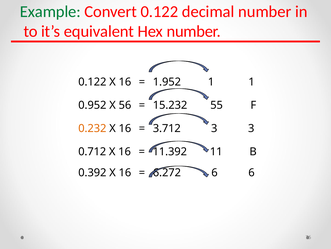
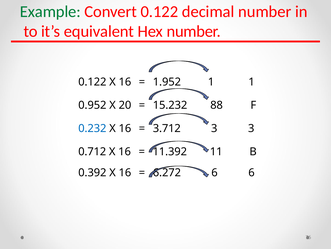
56: 56 -> 20 (125, 105)
55: 55 -> 88 (217, 105)
0.232 colour: orange -> blue (92, 128)
